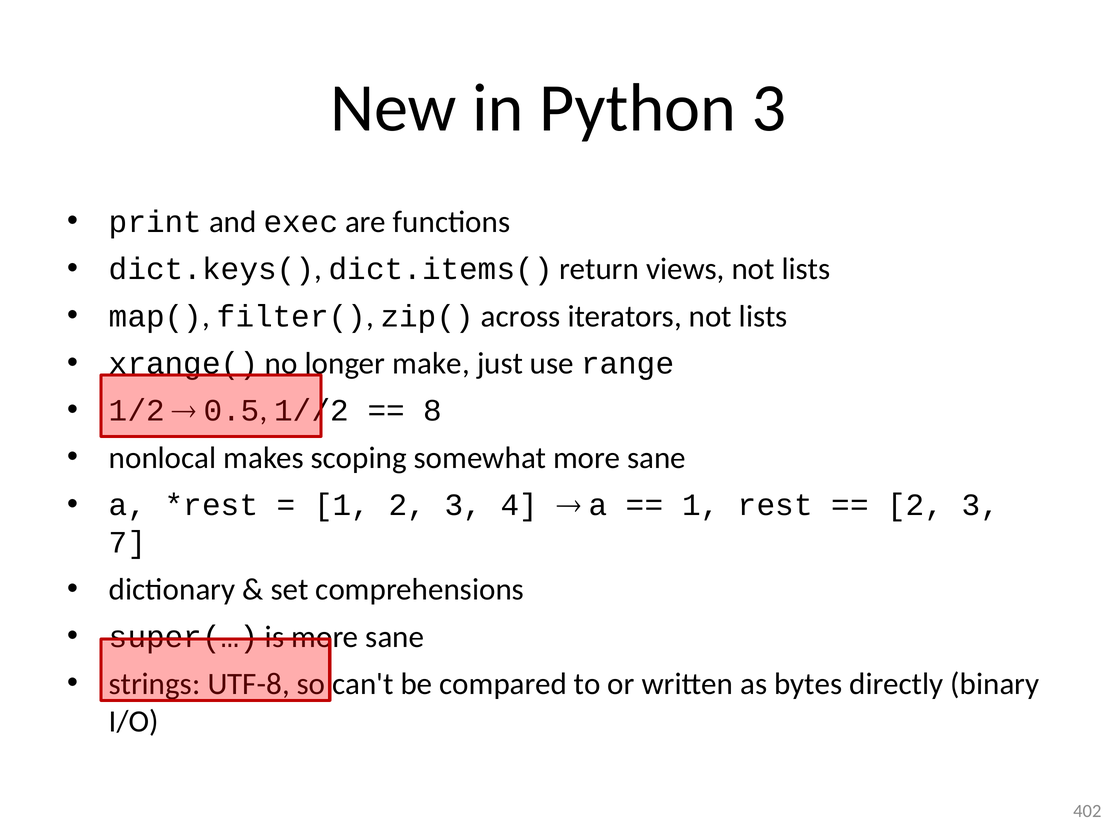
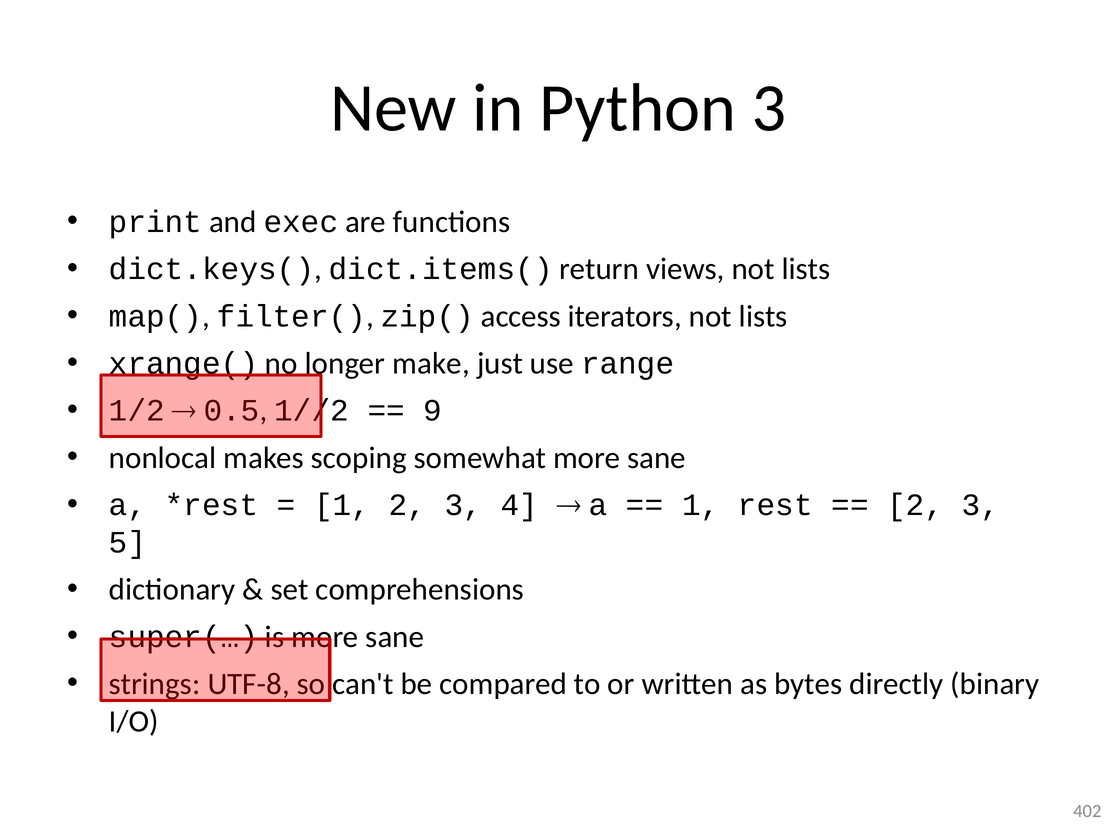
across: across -> access (521, 316)
8: 8 -> 9 (433, 411)
7: 7 -> 5 (128, 542)
